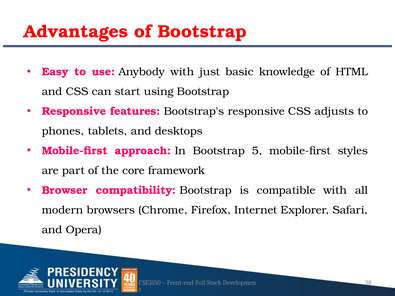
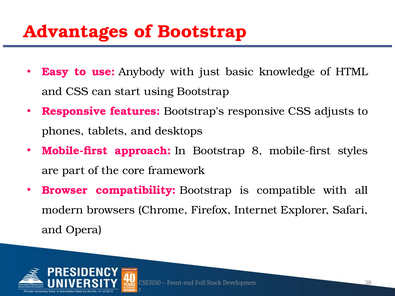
5: 5 -> 8 (257, 151)
